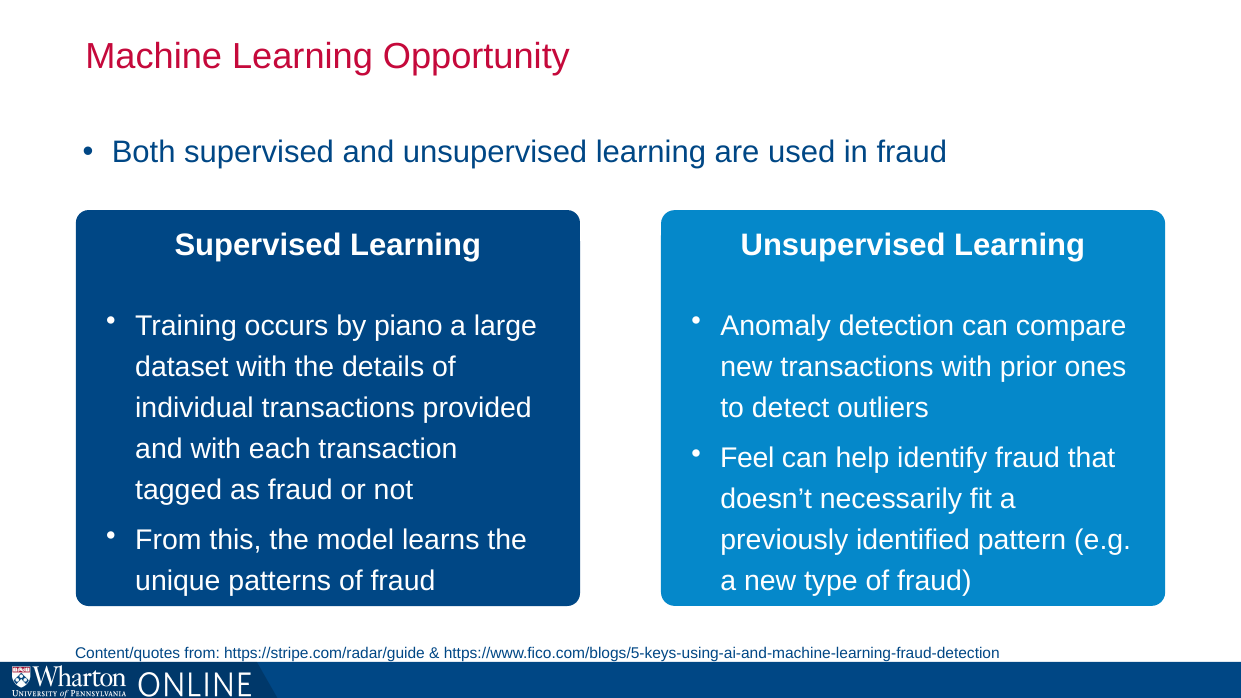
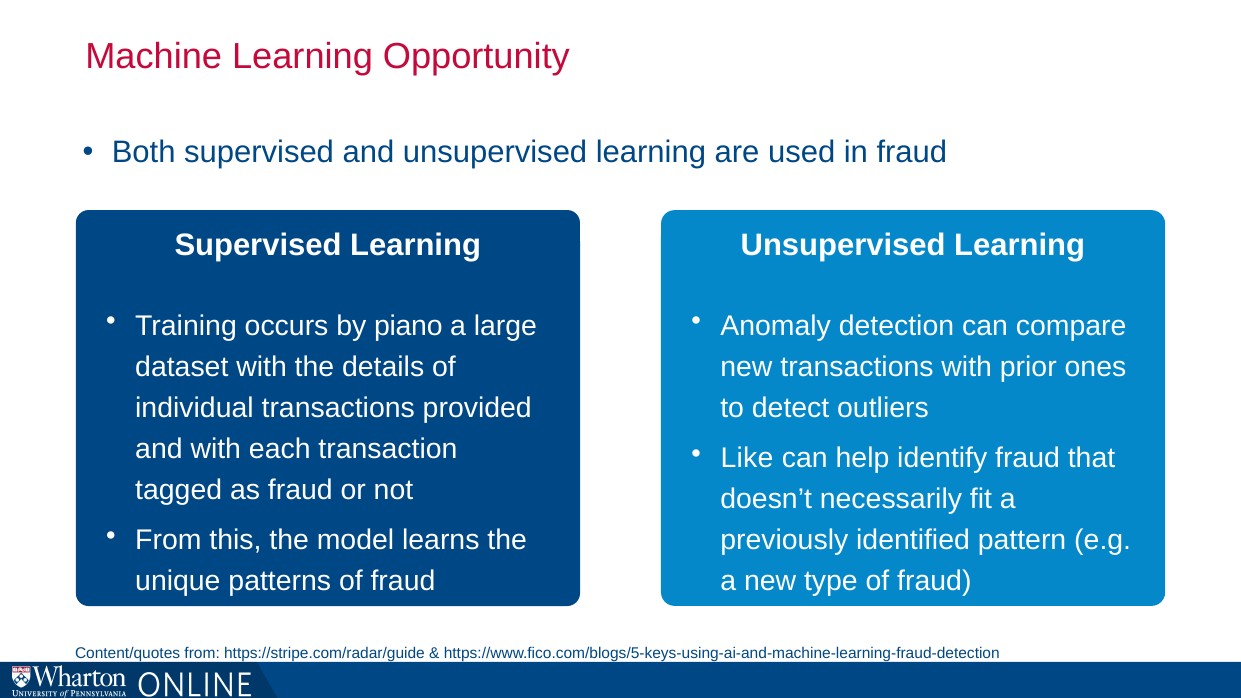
Feel: Feel -> Like (747, 458)
